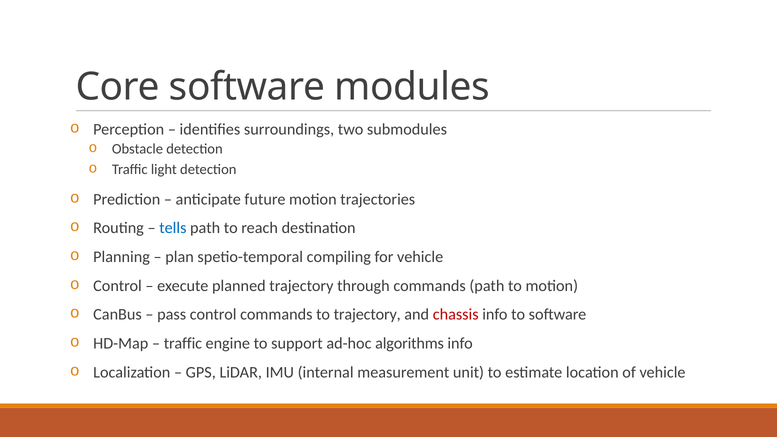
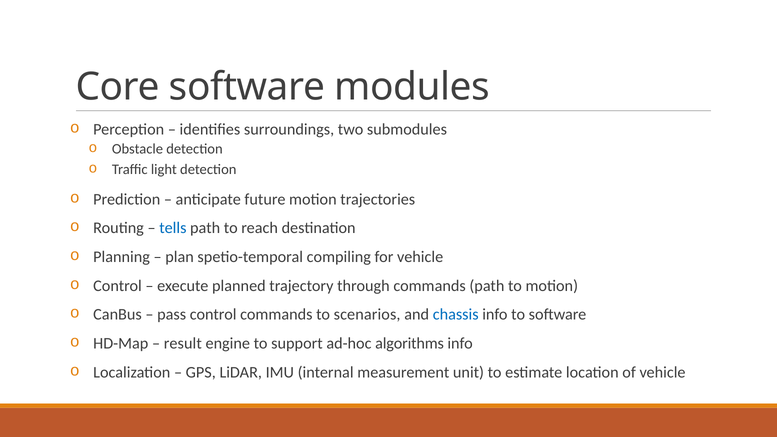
to trajectory: trajectory -> scenarios (367, 315)
chassis colour: red -> blue (456, 315)
traffic: traffic -> result (183, 343)
